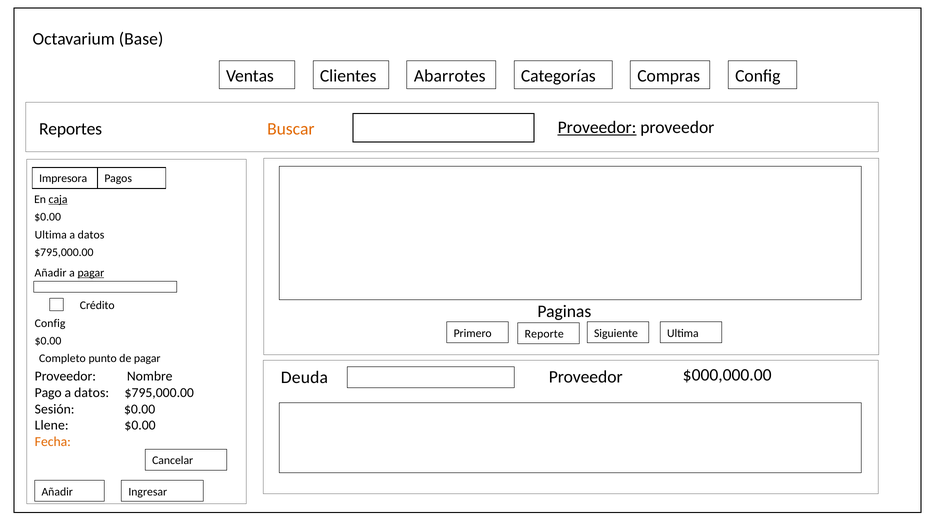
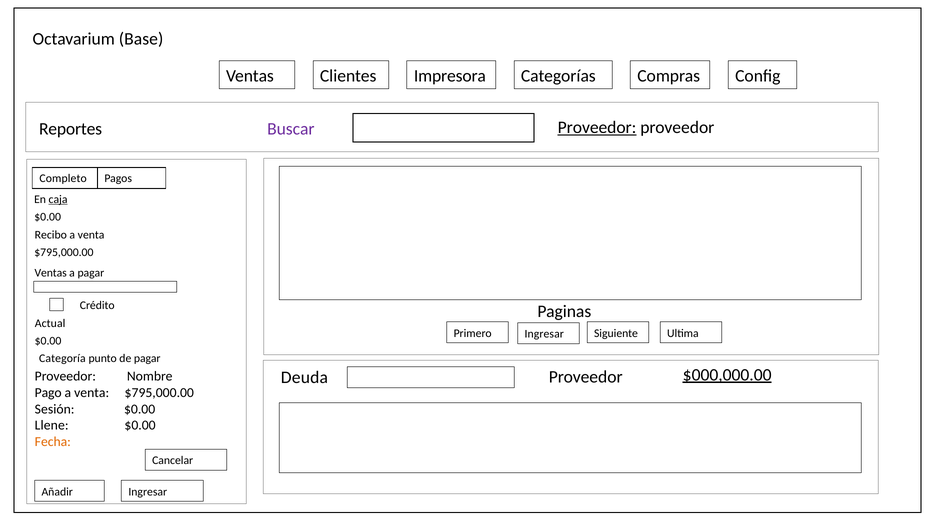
Abarrotes: Abarrotes -> Impresora (450, 76)
Buscar colour: orange -> purple (291, 129)
Impresora: Impresora -> Completo (63, 178)
Ultima: Ultima -> Recibo (51, 235)
datos: datos -> venta (91, 235)
Añadir: Añadir -> Ventas (51, 273)
pagar underline: present -> none (91, 273)
Config: Config -> Actual (50, 323)
Primero Reporte: Reporte -> Ingresar (544, 334)
Completo: Completo -> Categoría (62, 358)
$000,000.00 underline: none -> present (727, 375)
datos: datos -> venta (92, 393)
